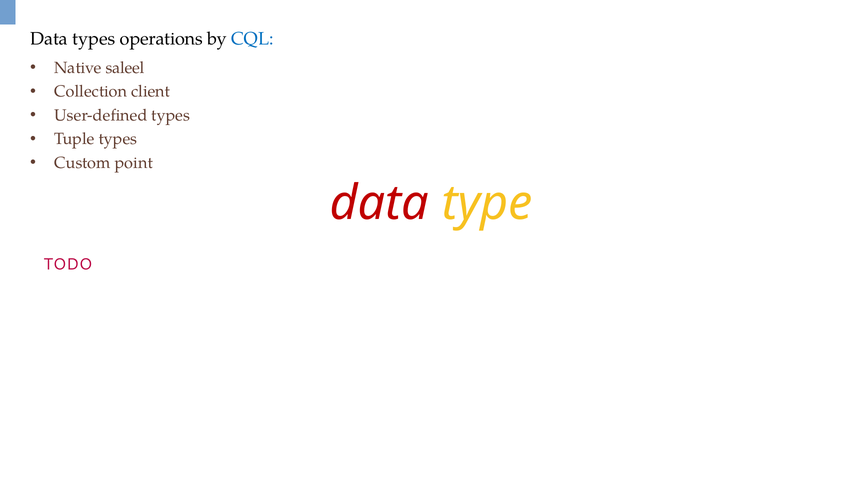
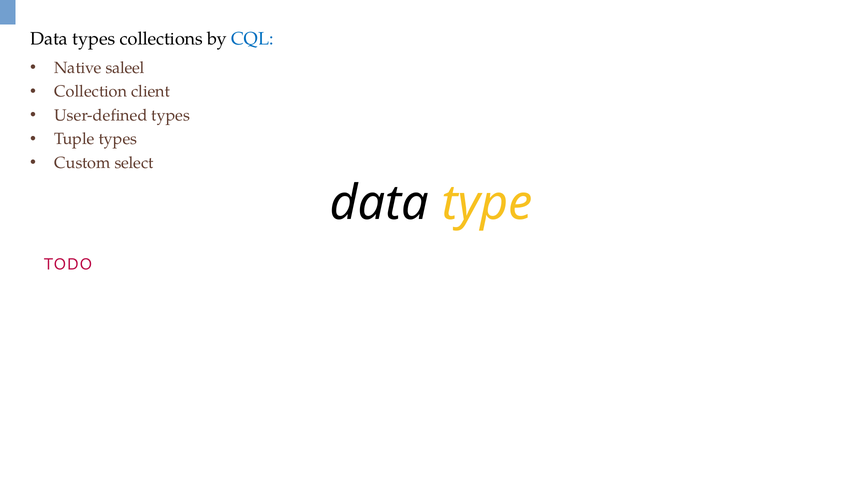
operations: operations -> collections (161, 39)
point: point -> select (134, 163)
data colour: red -> black (379, 203)
